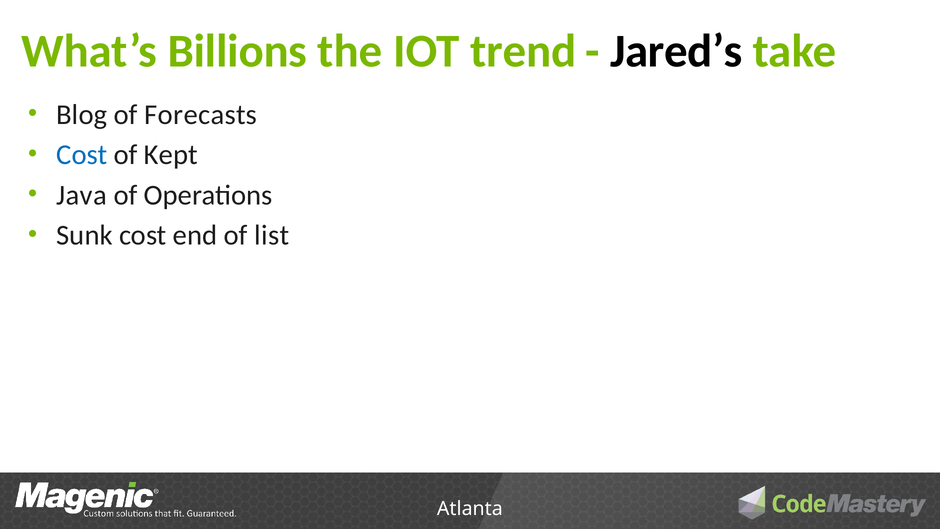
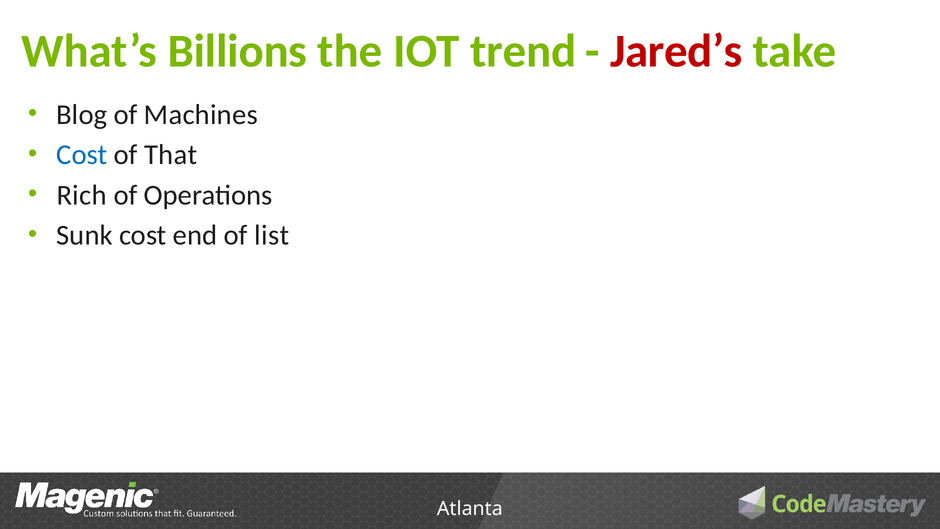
Jared’s colour: black -> red (676, 51)
Forecasts: Forecasts -> Machines (201, 115)
Kept: Kept -> That (171, 155)
Java: Java -> Rich (82, 195)
